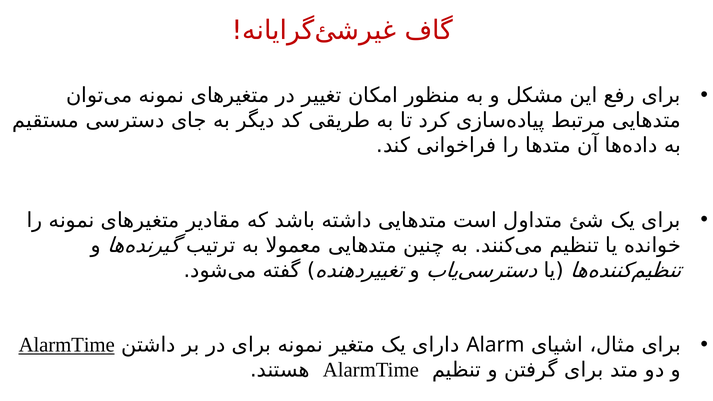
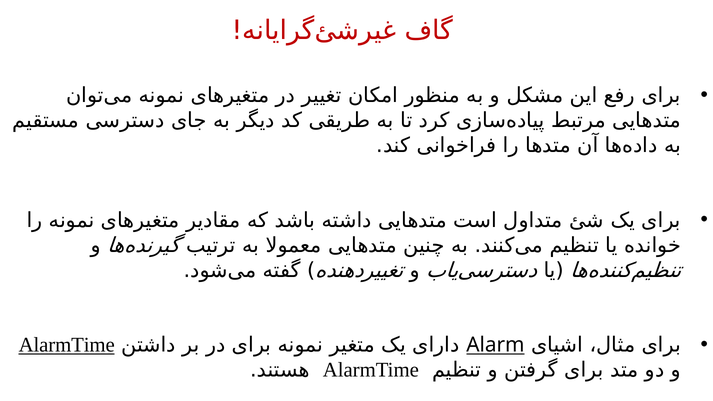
Alarm underline: none -> present (495, 345)
